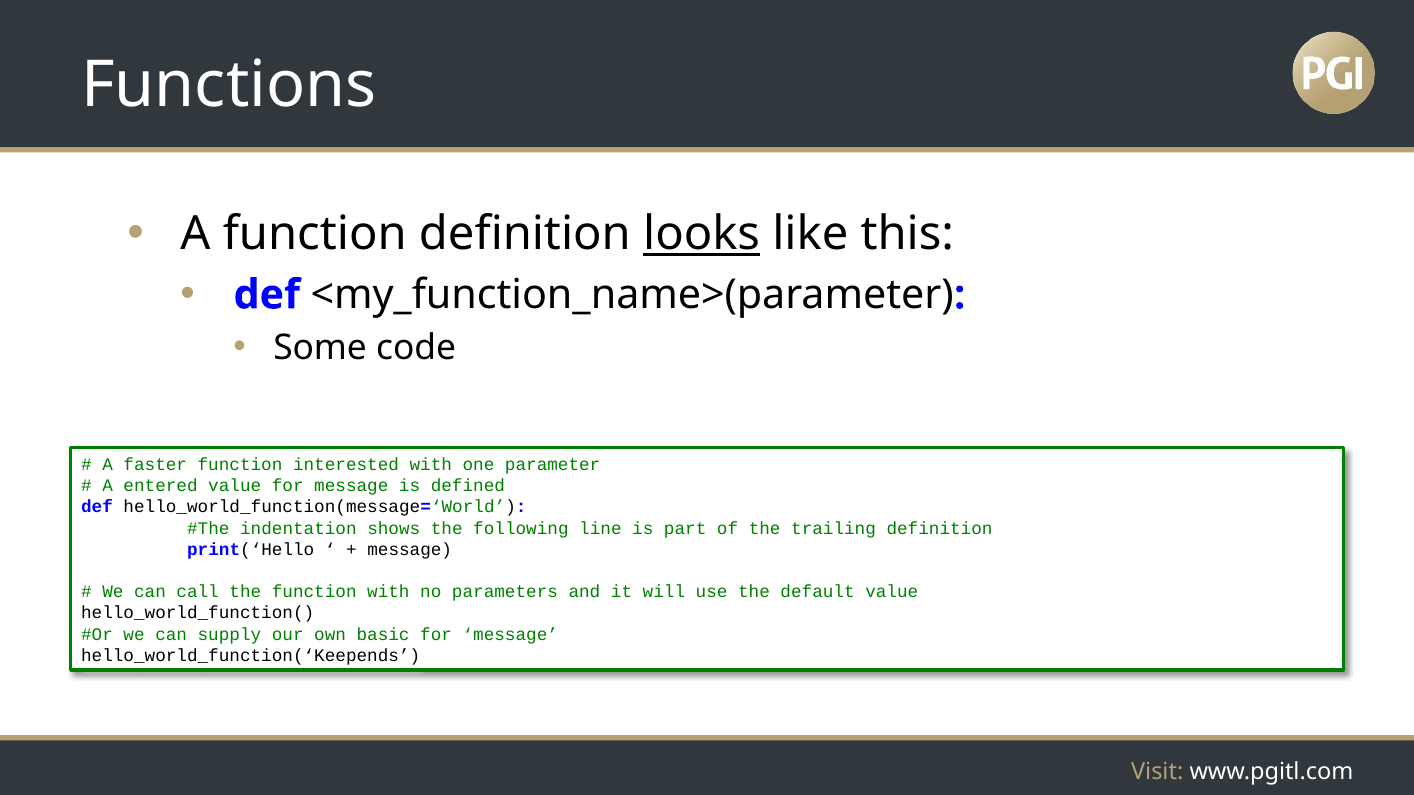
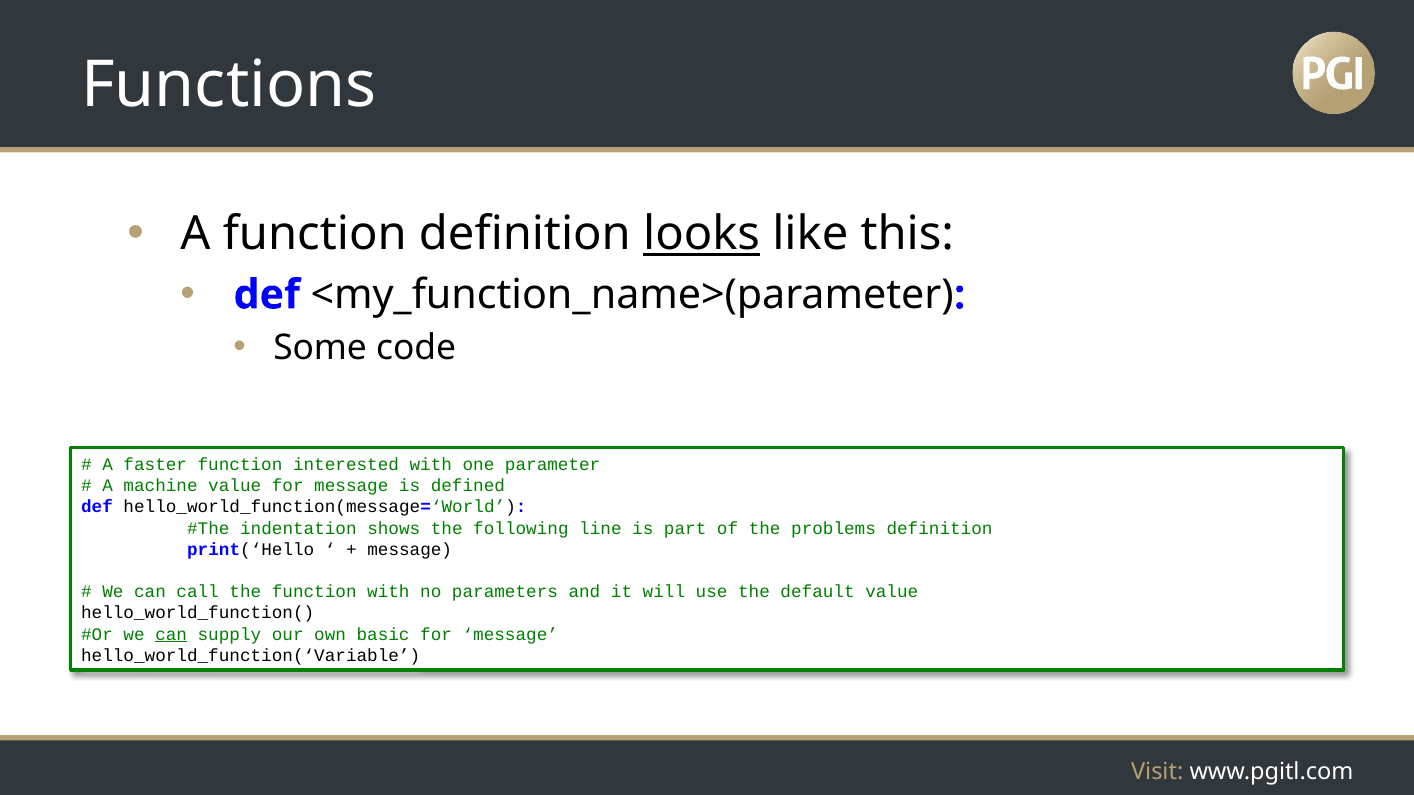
entered: entered -> machine (161, 486)
trailing: trailing -> problems (834, 528)
can underline: none -> present (171, 634)
hello_world_function(‘Keepends: hello_world_function(‘Keepends -> hello_world_function(‘Variable (251, 656)
